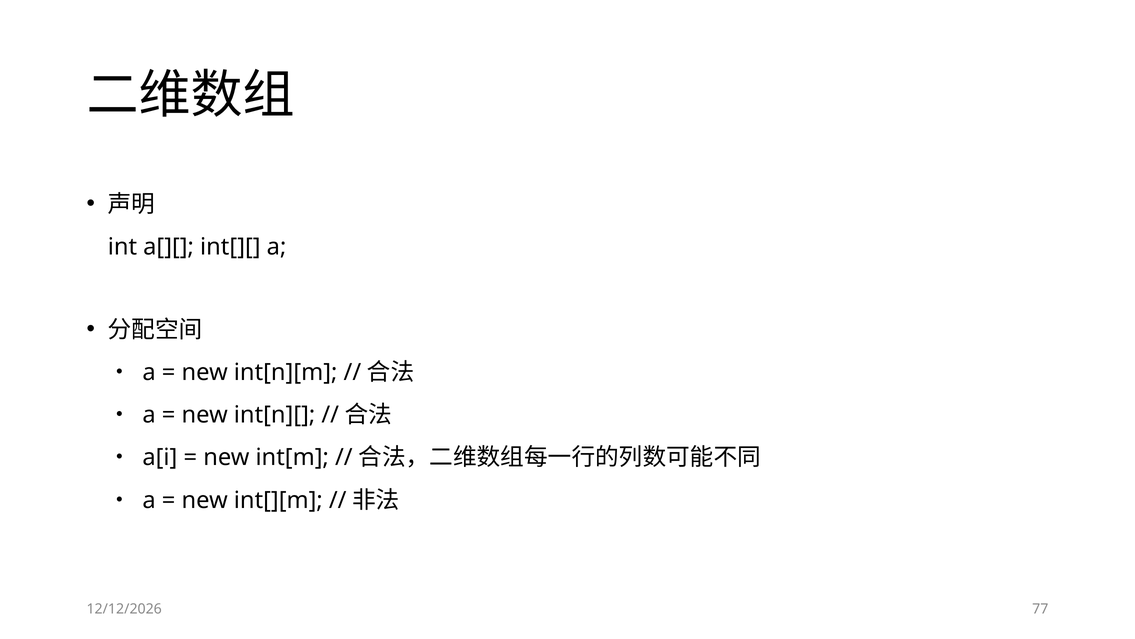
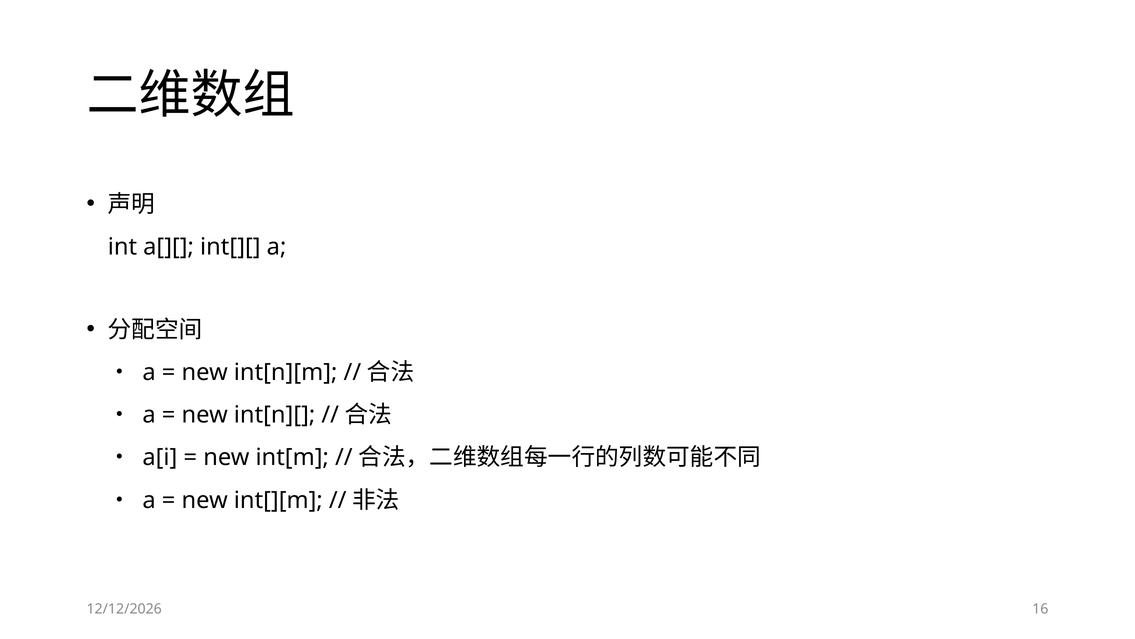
77: 77 -> 16 (1040, 609)
